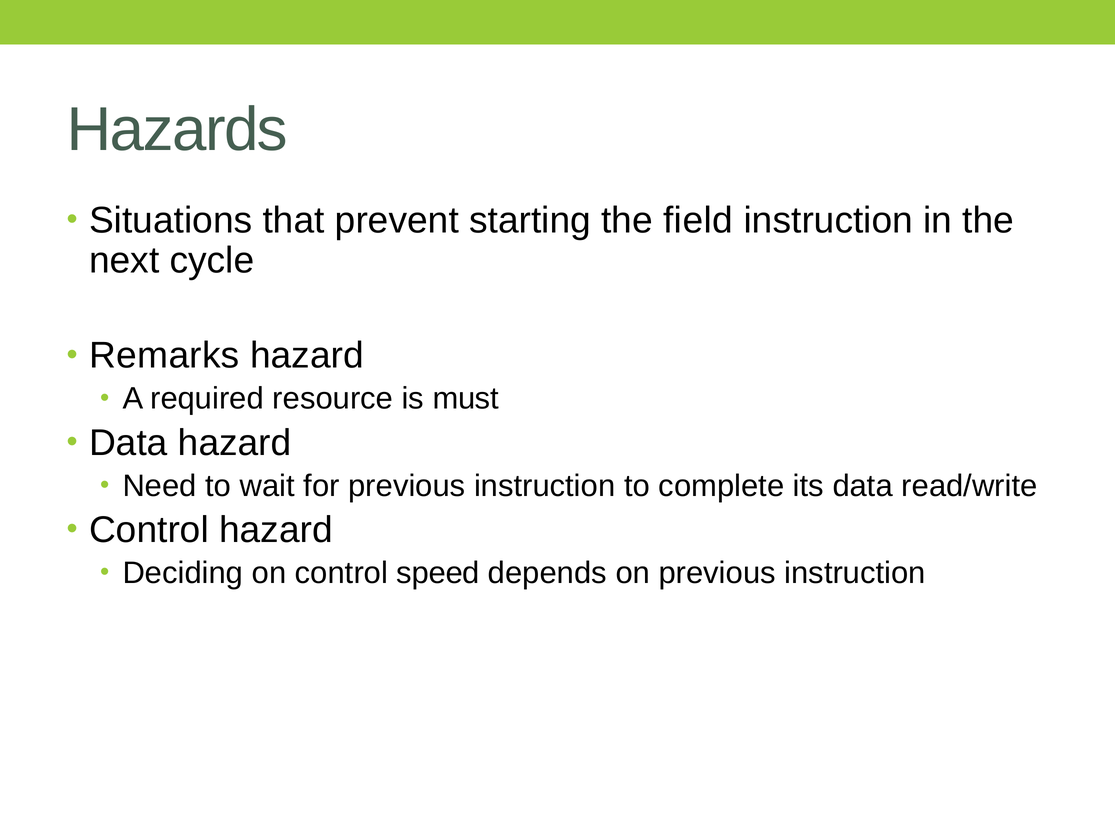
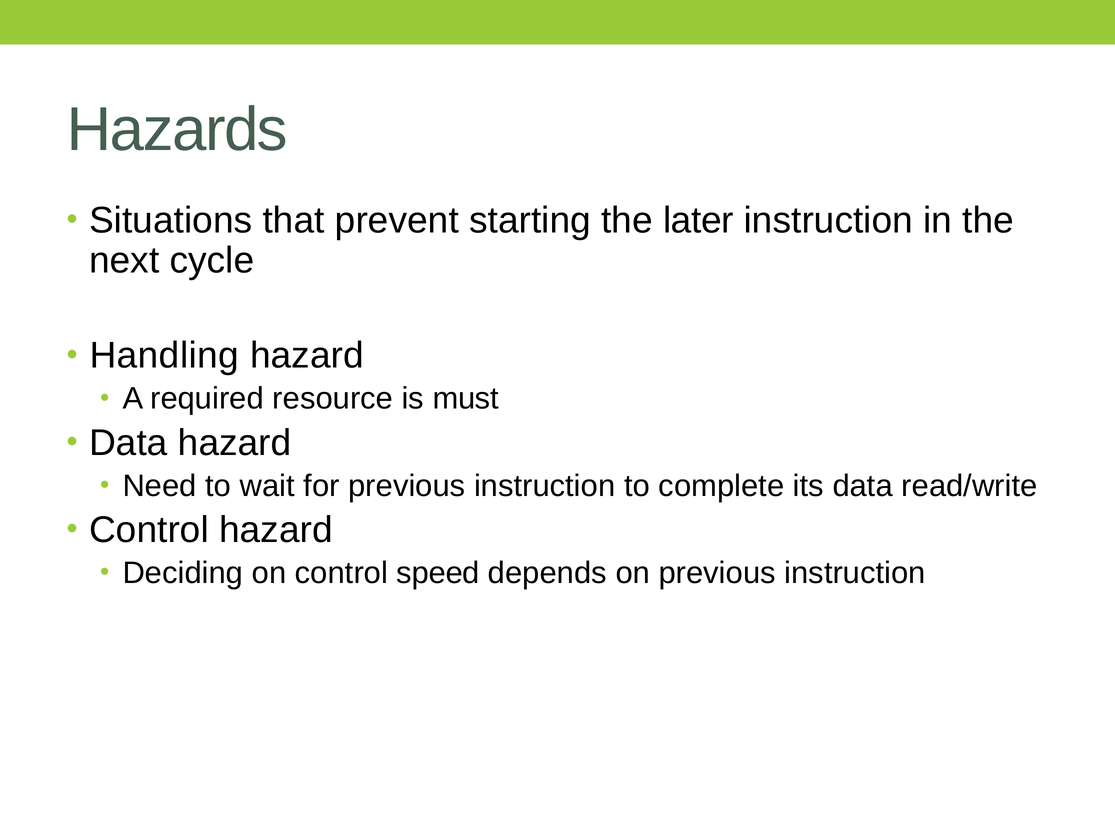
field: field -> later (698, 221)
Remarks: Remarks -> Handling (164, 356)
